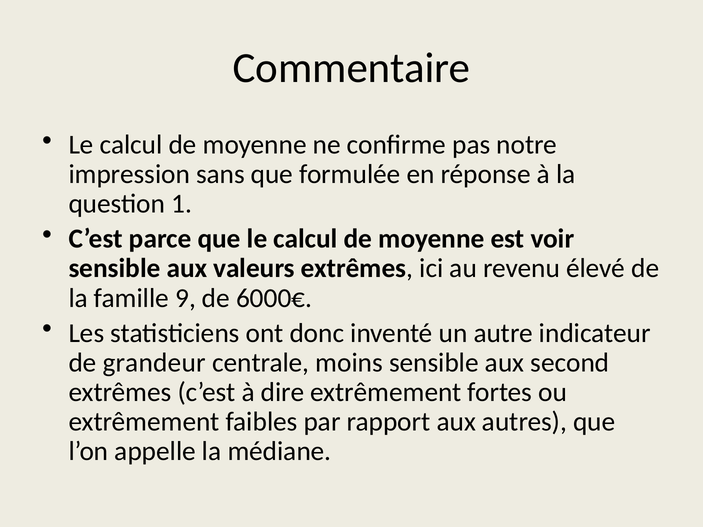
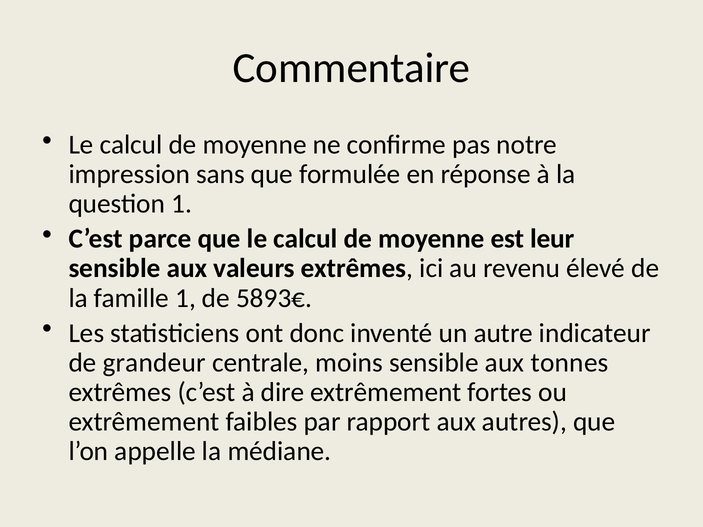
voir: voir -> leur (552, 239)
famille 9: 9 -> 1 (186, 298)
6000€: 6000€ -> 5893€ (274, 298)
second: second -> tonnes (570, 363)
